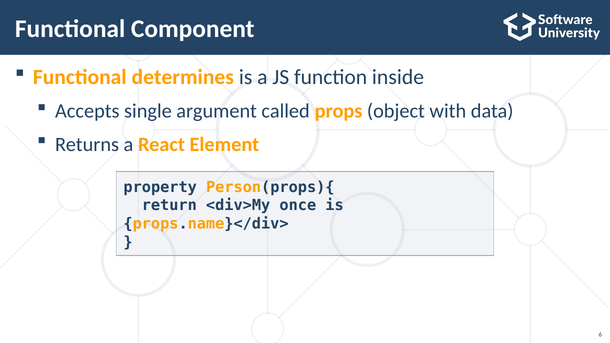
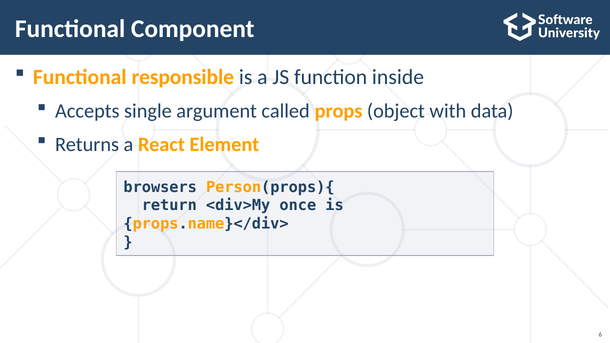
determines: determines -> responsible (183, 77)
property: property -> browsers (160, 187)
